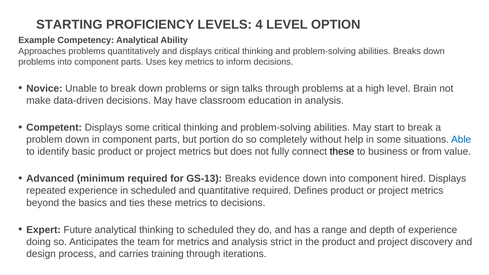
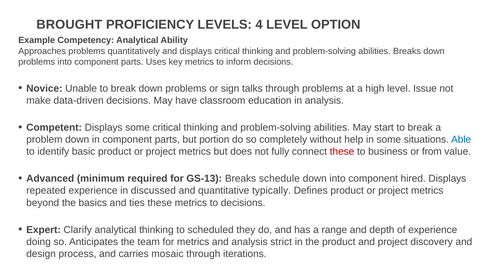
STARTING: STARTING -> BROUGHT (69, 25)
Brain: Brain -> Issue (425, 88)
these colour: black -> red (342, 152)
evidence: evidence -> schedule (279, 179)
in scheduled: scheduled -> discussed (153, 191)
quantitative required: required -> typically (272, 191)
Future: Future -> Clarify (78, 230)
training: training -> mosaic (167, 254)
